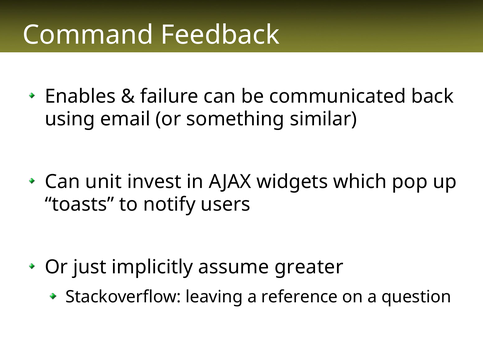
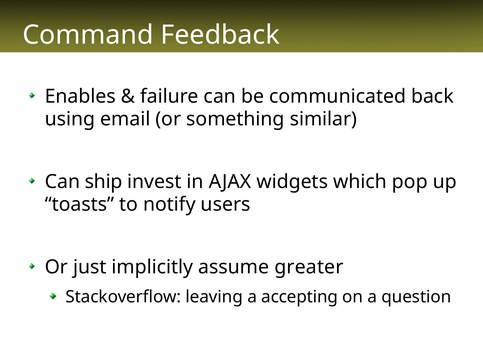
unit: unit -> ship (104, 182)
reference: reference -> accepting (300, 297)
